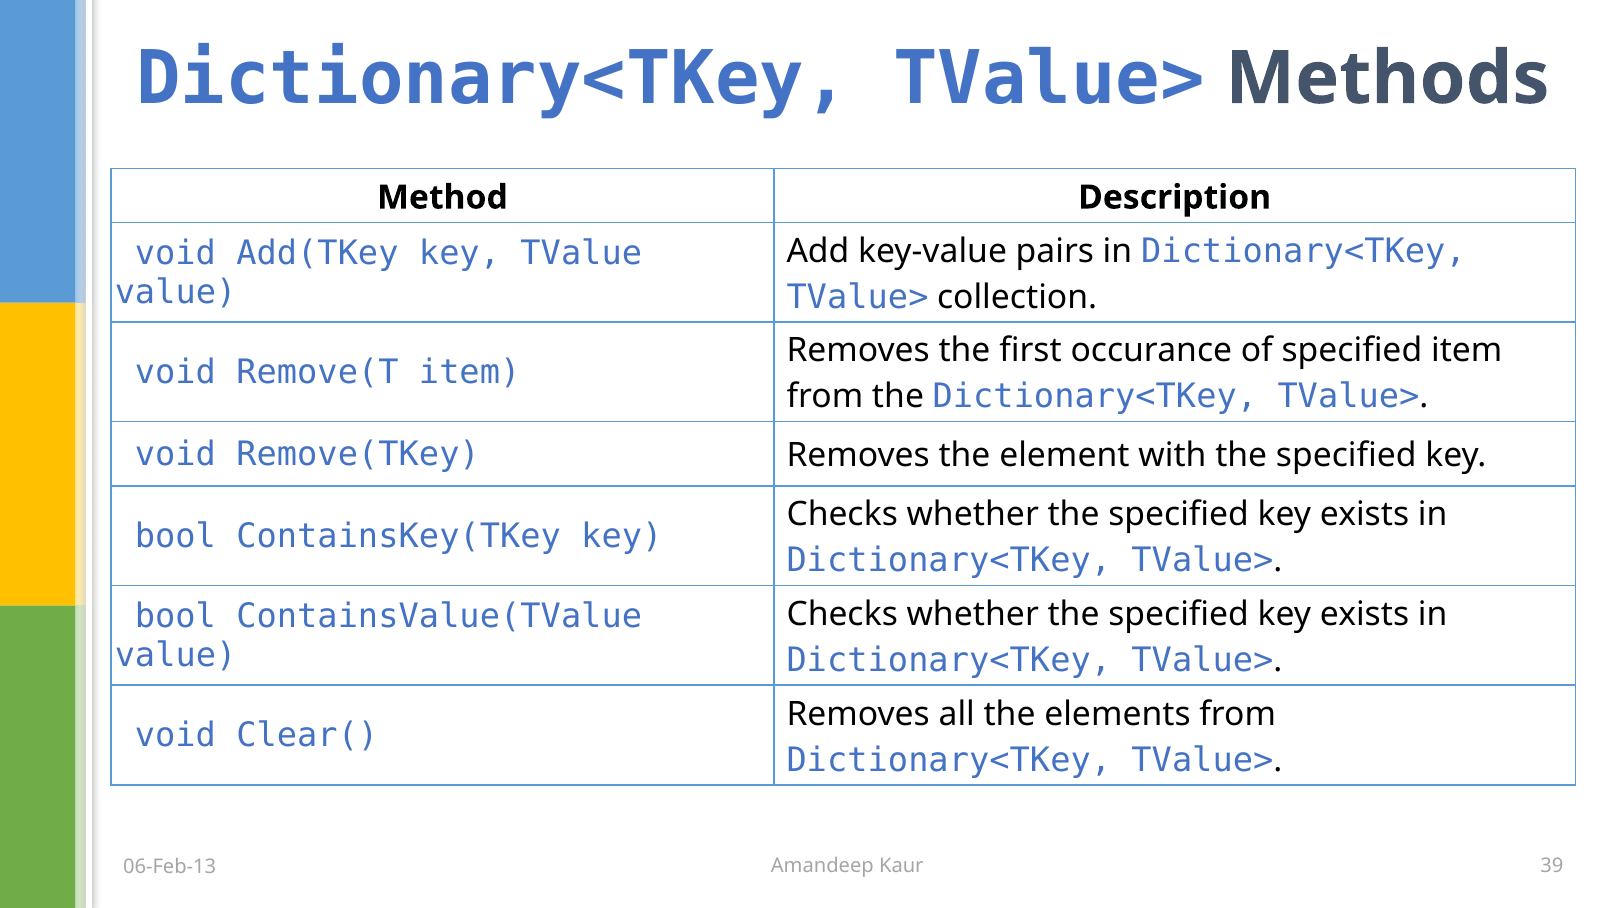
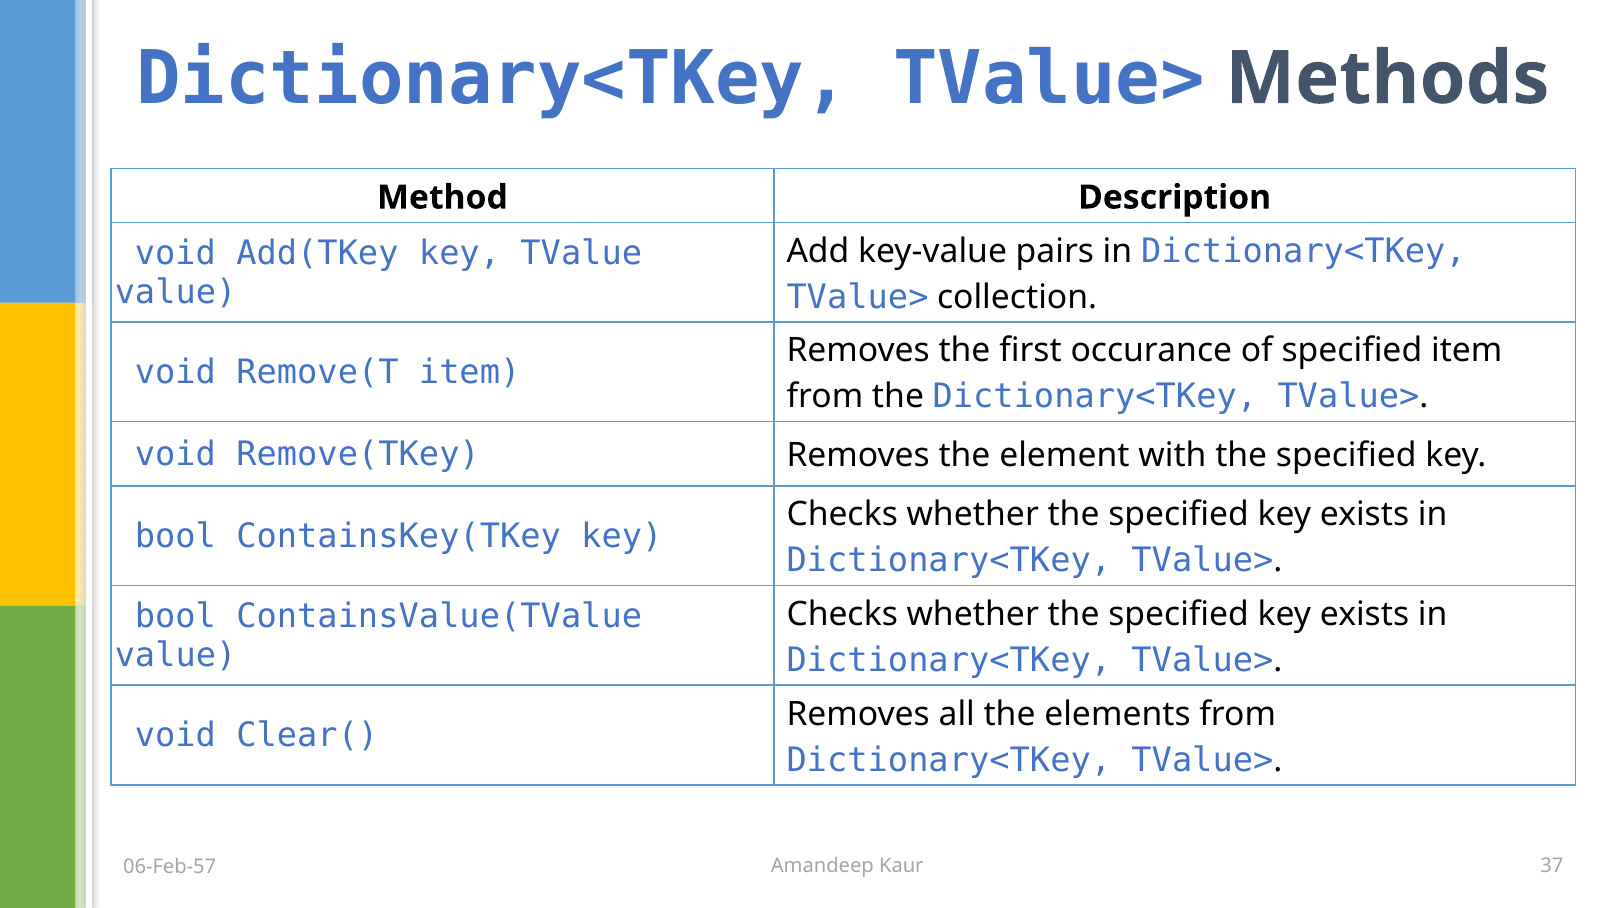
39: 39 -> 37 (1552, 865)
06-Feb-13: 06-Feb-13 -> 06-Feb-57 (170, 867)
